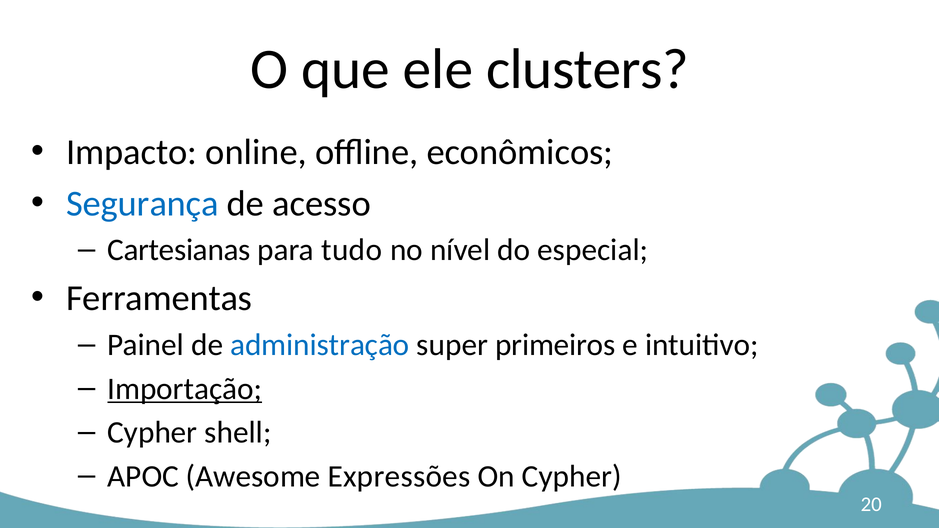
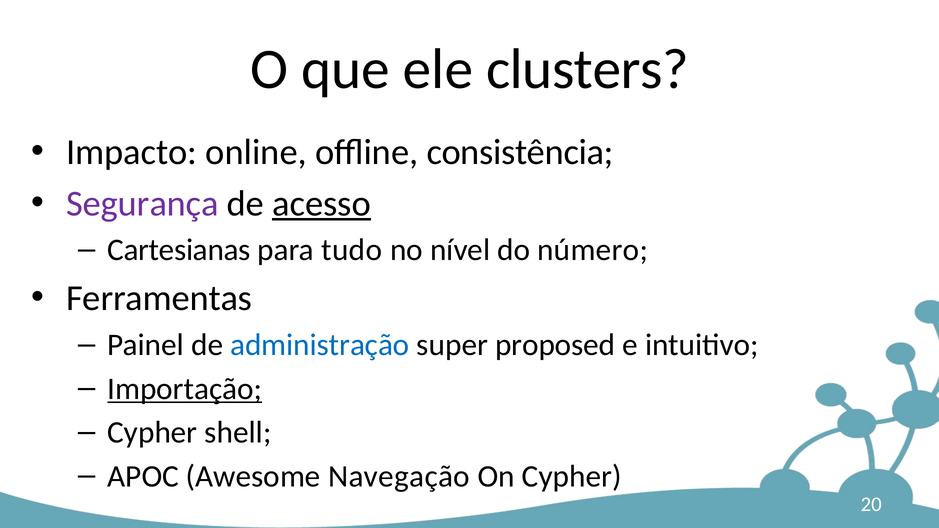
econômicos: econômicos -> consistência (520, 152)
Segurança colour: blue -> purple (142, 204)
acesso underline: none -> present (322, 204)
especial: especial -> número (593, 250)
primeiros: primeiros -> proposed (555, 345)
Expressões: Expressões -> Navegação (399, 477)
